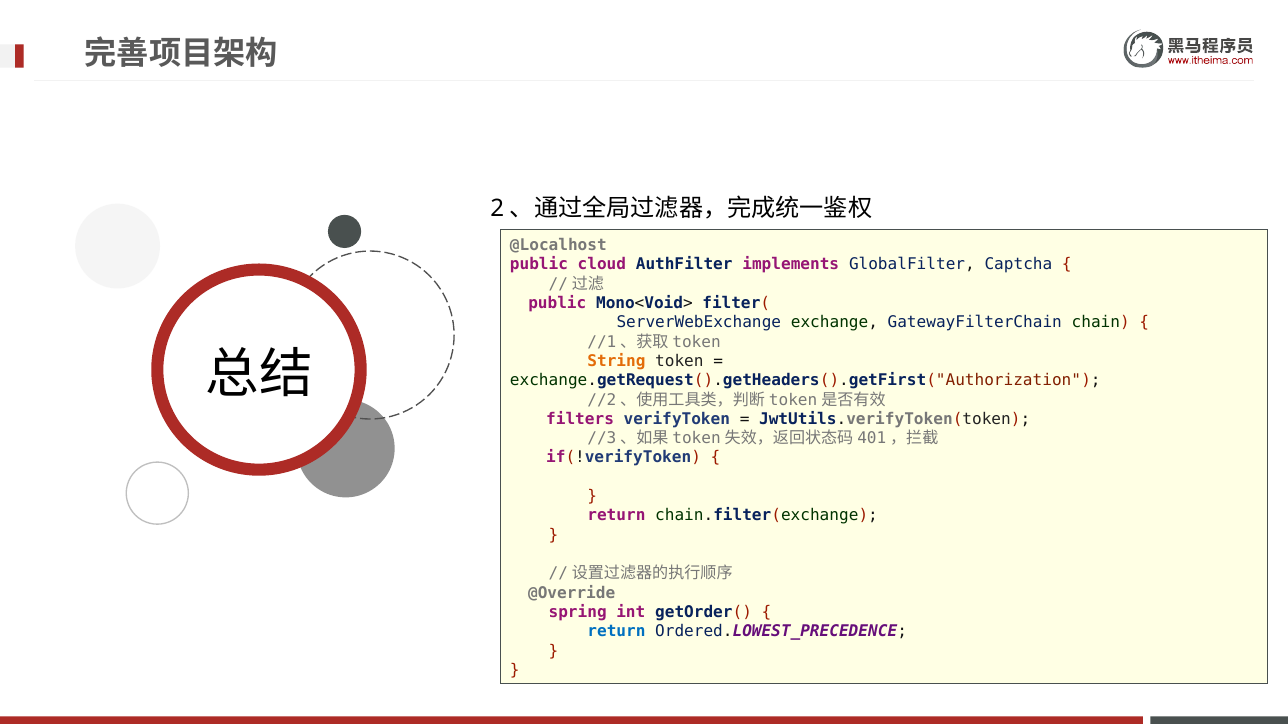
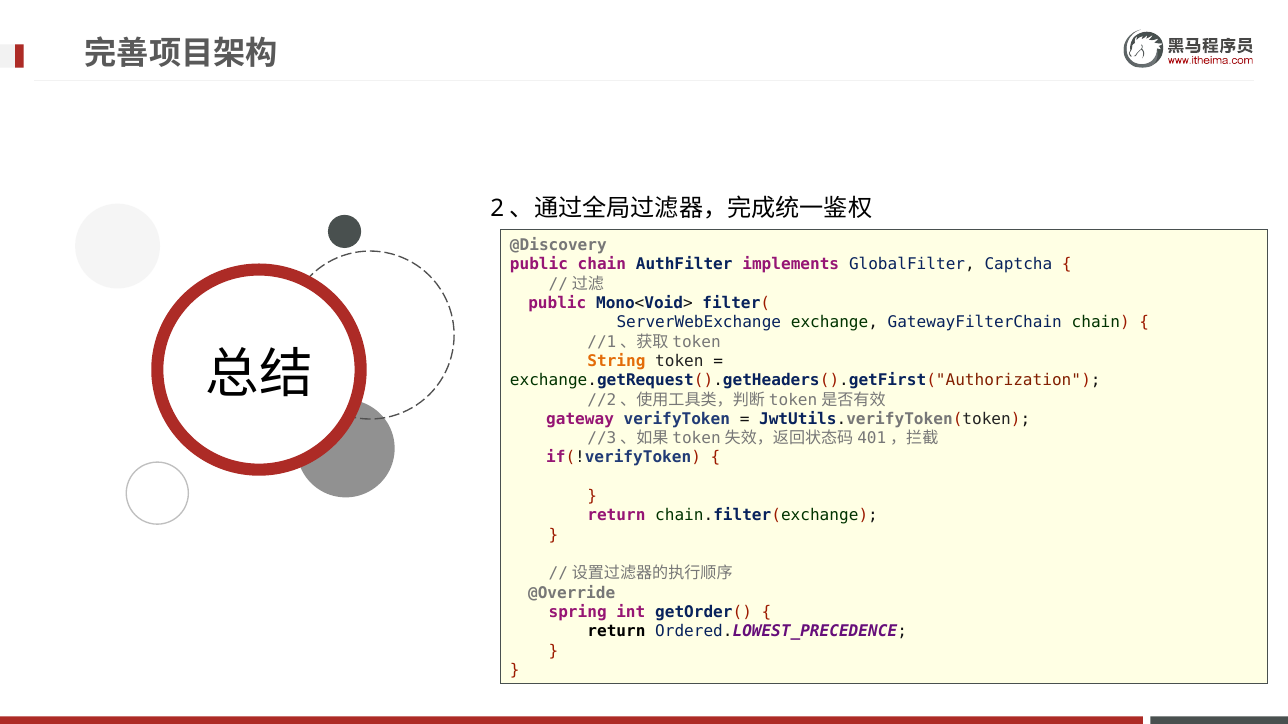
@Localhost: @Localhost -> @Discovery (558, 245)
public cloud: cloud -> chain (602, 265)
filters: filters -> gateway (580, 419)
return colour: blue -> black (616, 632)
